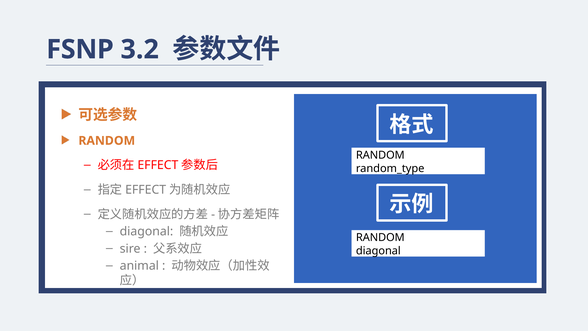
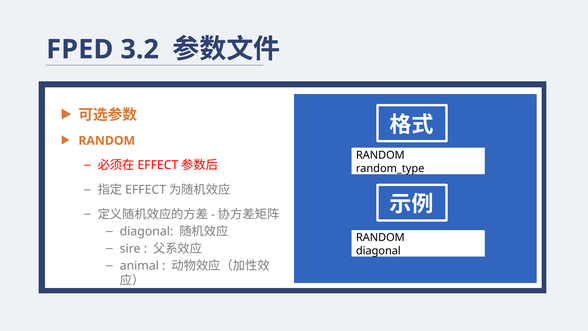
FSNP: FSNP -> FPED (80, 49)
